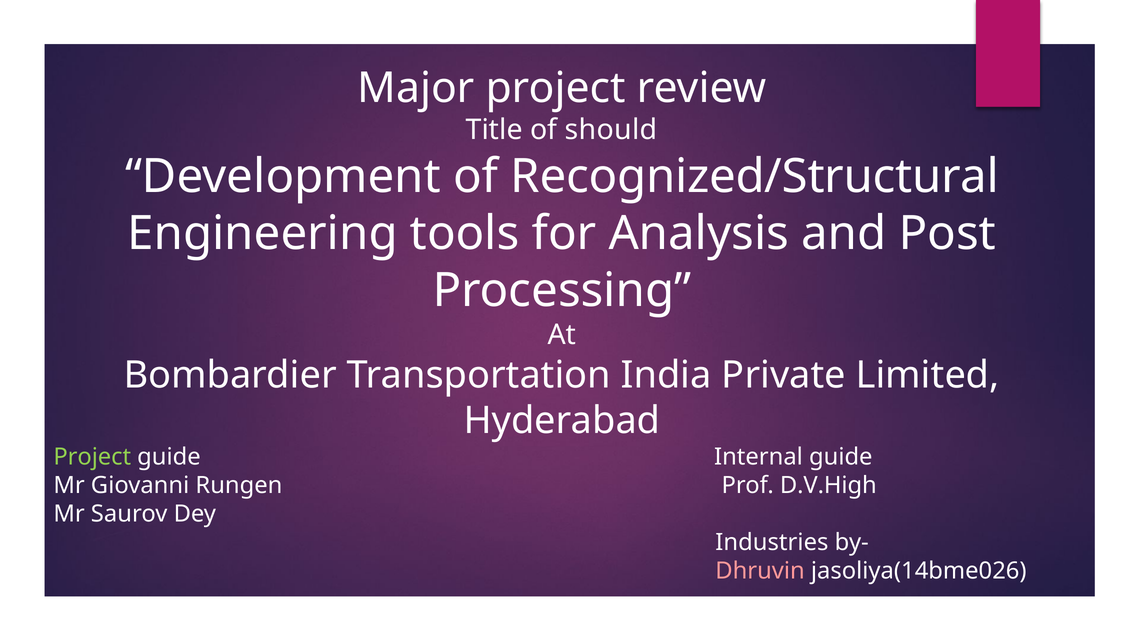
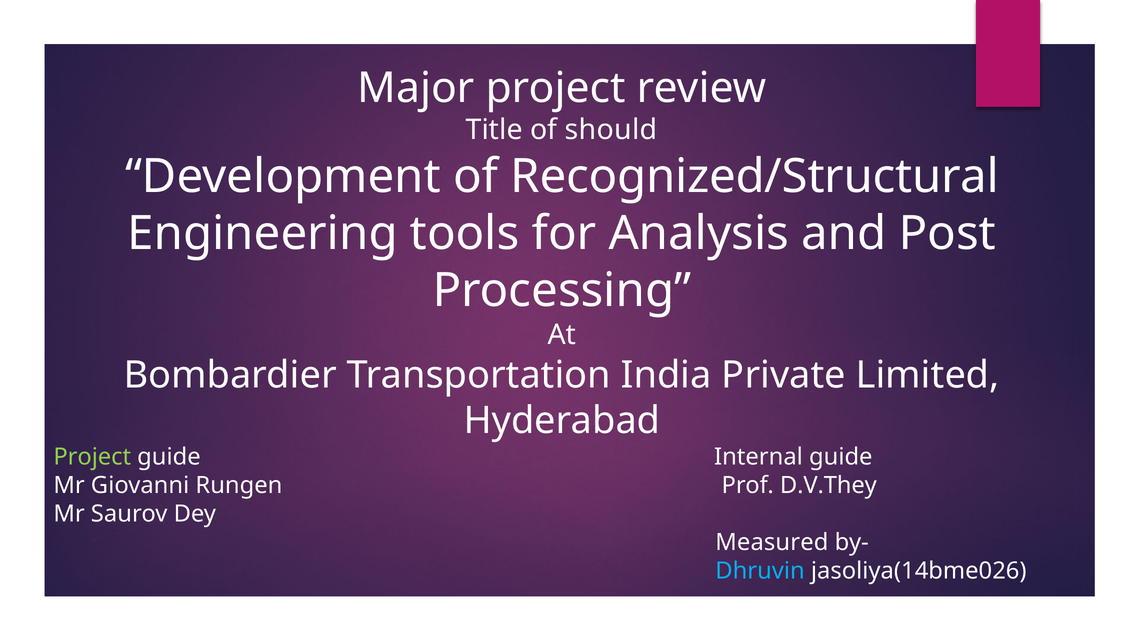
D.V.High: D.V.High -> D.V.They (828, 486)
Industries: Industries -> Measured (772, 543)
Dhruvin colour: pink -> light blue (760, 571)
